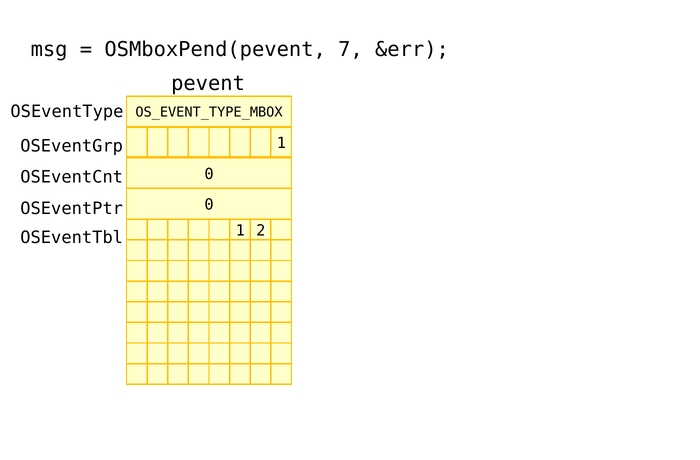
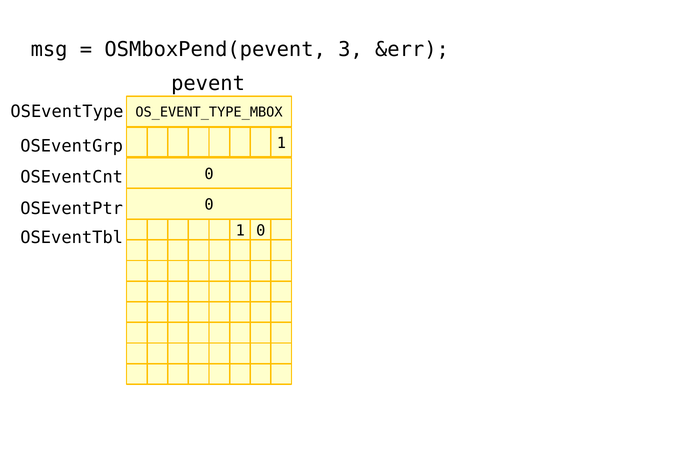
7: 7 -> 3 (350, 49)
2: 2 -> 0 (261, 231)
